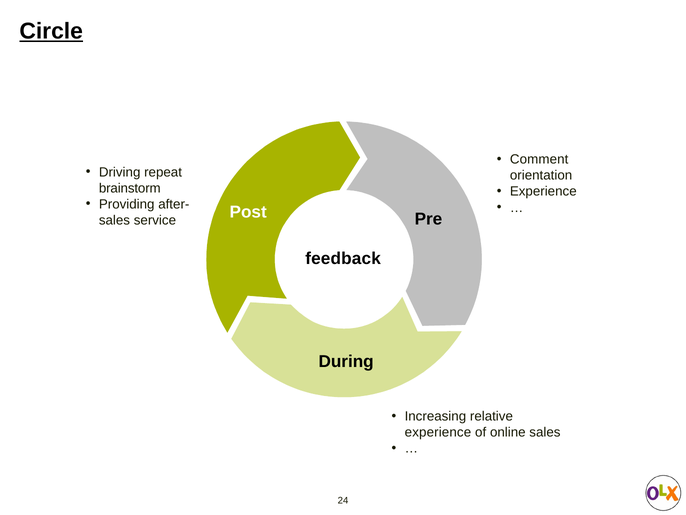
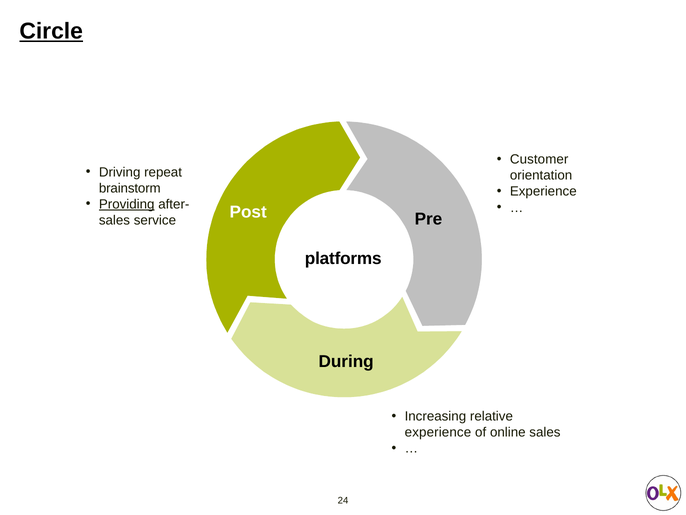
Comment: Comment -> Customer (539, 159)
Providing underline: none -> present (127, 204)
feedback: feedback -> platforms (343, 258)
